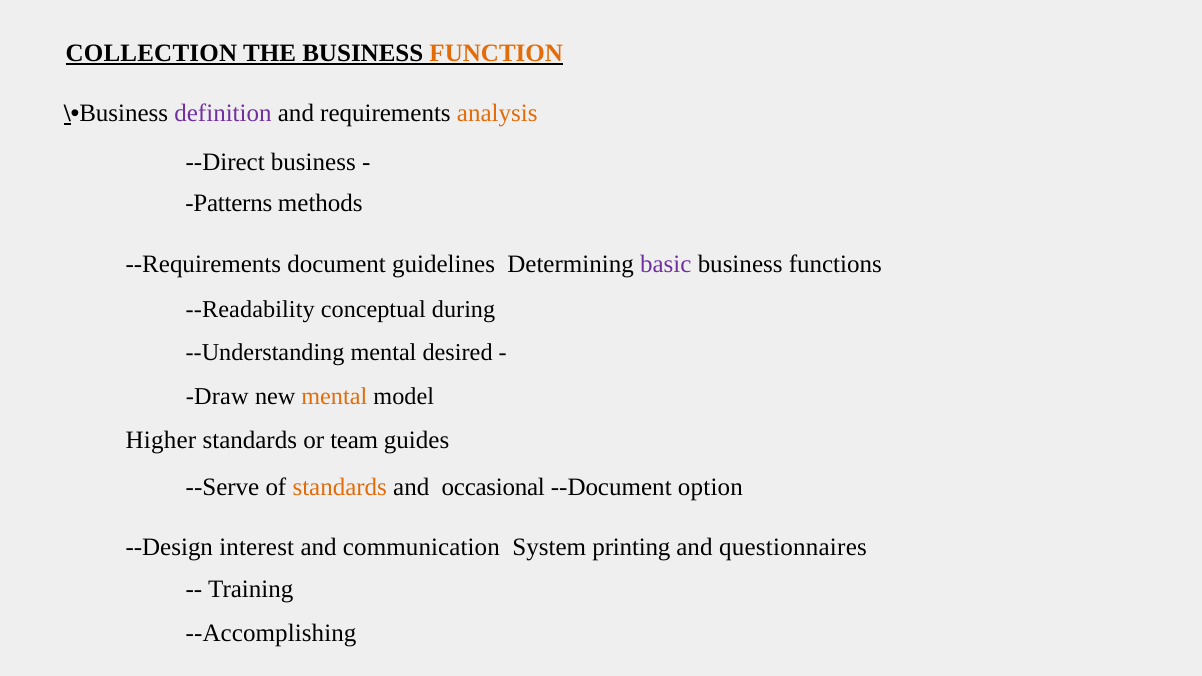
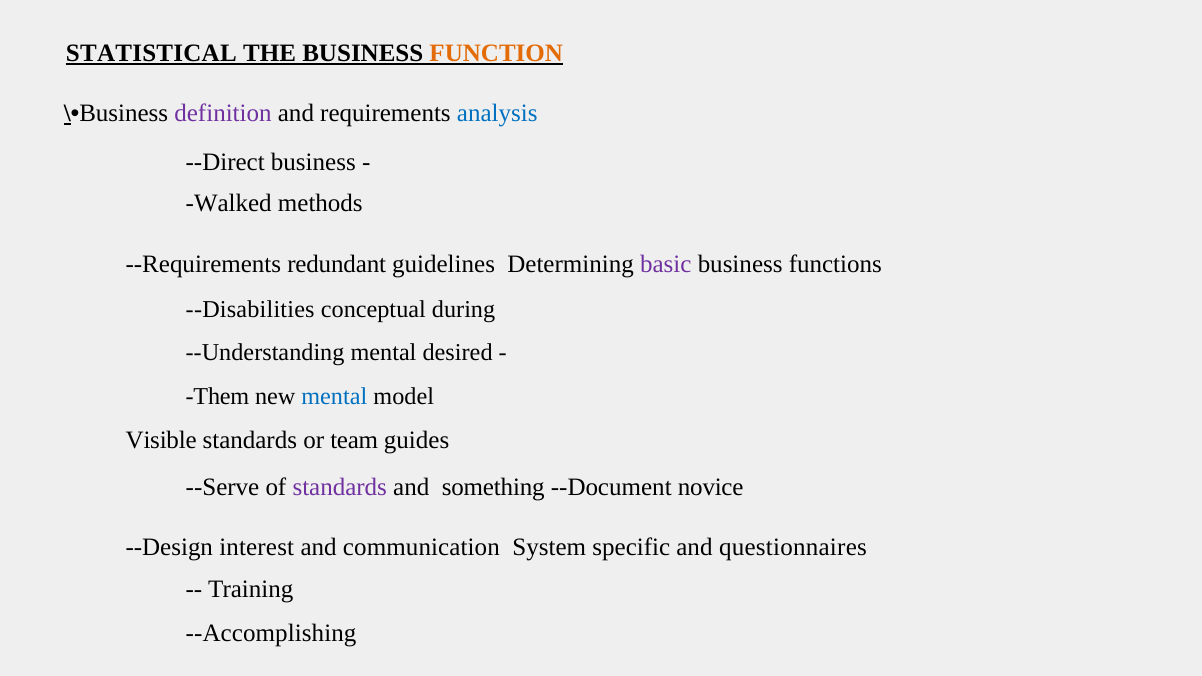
COLLECTION: COLLECTION -> STATISTICAL (151, 53)
analysis colour: orange -> blue (497, 113)
Patterns: Patterns -> Walked (229, 204)
document: document -> redundant (337, 264)
--Readability: --Readability -> --Disabilities (250, 309)
Draw: Draw -> Them (217, 396)
mental colour: orange -> blue (334, 396)
Higher: Higher -> Visible (161, 440)
standards colour: orange -> purple (340, 488)
occasional: occasional -> something (493, 488)
option: option -> novice (711, 488)
printing: printing -> specific (631, 548)
